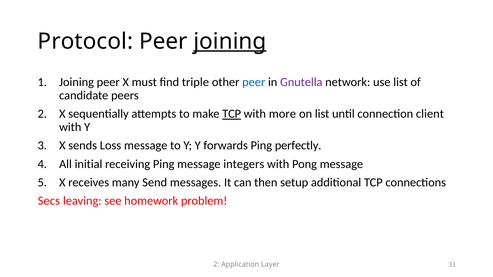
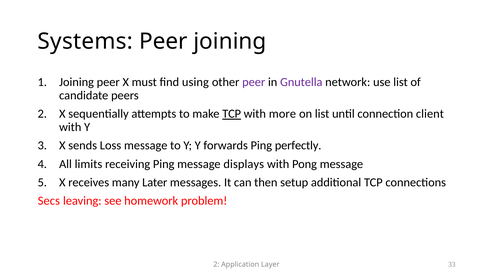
Protocol: Protocol -> Systems (85, 41)
joining underline: present -> none (230, 41)
triple: triple -> using (195, 82)
peer colour: blue -> purple (254, 82)
initial: initial -> limits (88, 164)
integers: integers -> displays (244, 164)
Send: Send -> Later (155, 183)
